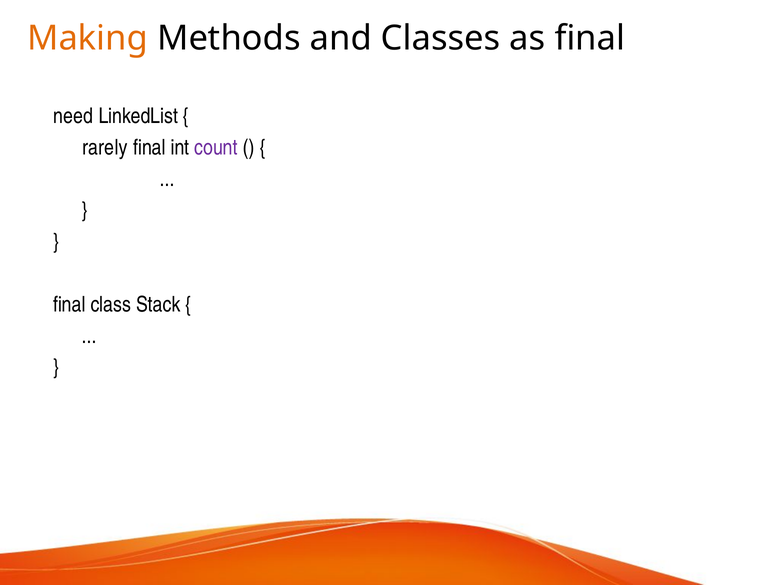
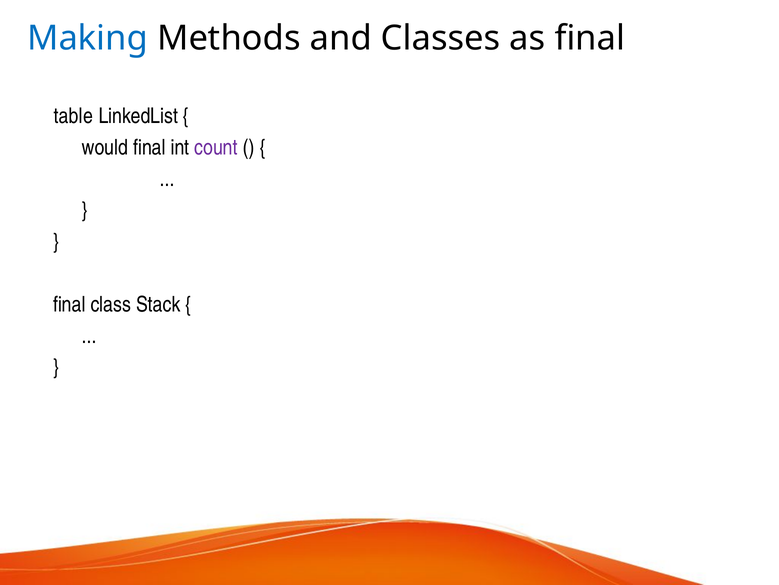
Making colour: orange -> blue (88, 38)
need: need -> table (73, 116)
rarely: rarely -> would (105, 147)
